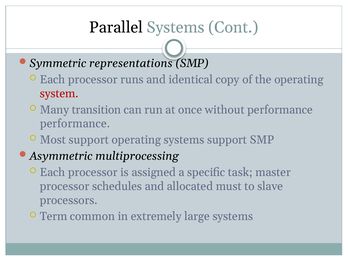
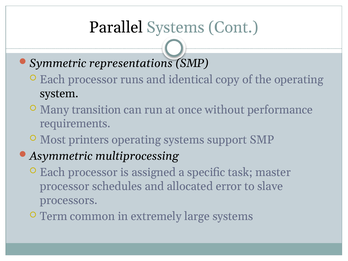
system colour: red -> black (59, 93)
performance: performance -> requirements (75, 124)
Most support: support -> printers (89, 140)
must: must -> error (229, 186)
